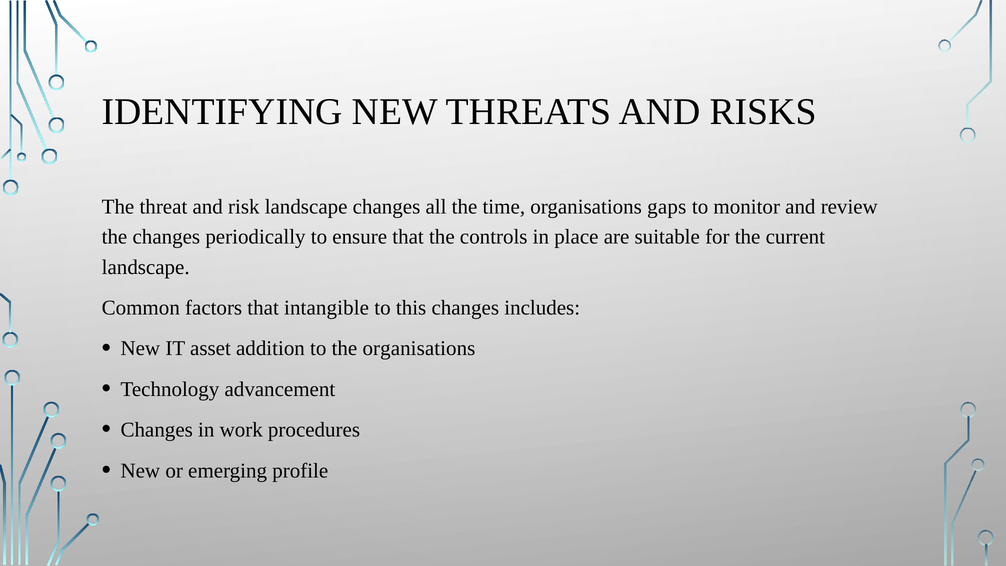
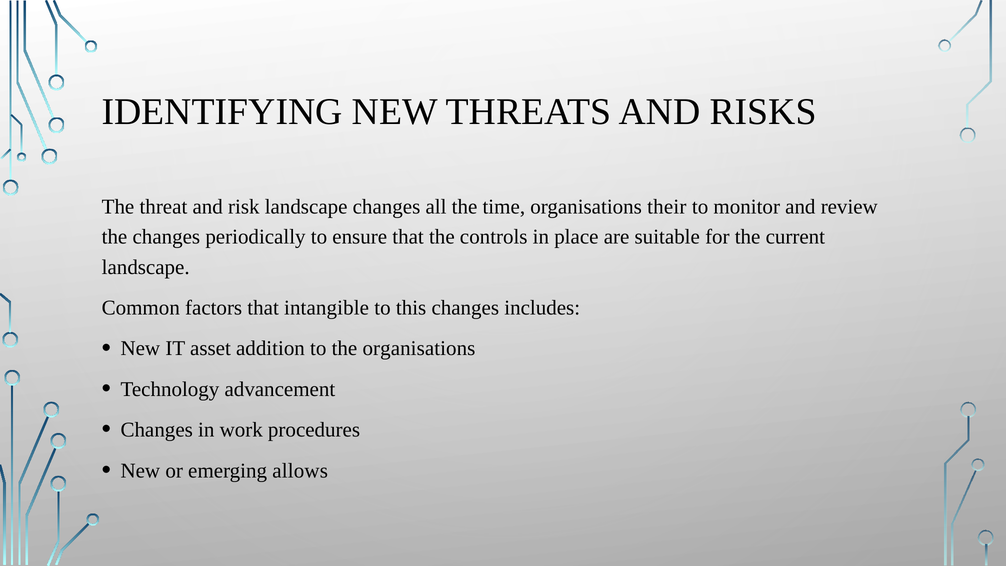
gaps: gaps -> their (667, 207)
profile: profile -> allows (300, 470)
